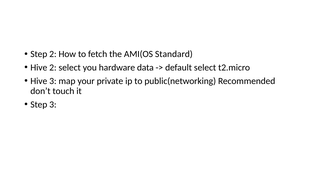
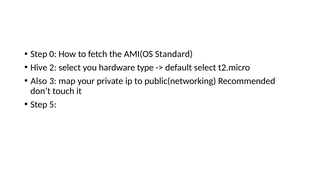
Step 2: 2 -> 0 (53, 54)
data: data -> type (145, 68)
Hive: Hive -> Also (39, 81)
Step 3: 3 -> 5 (53, 104)
